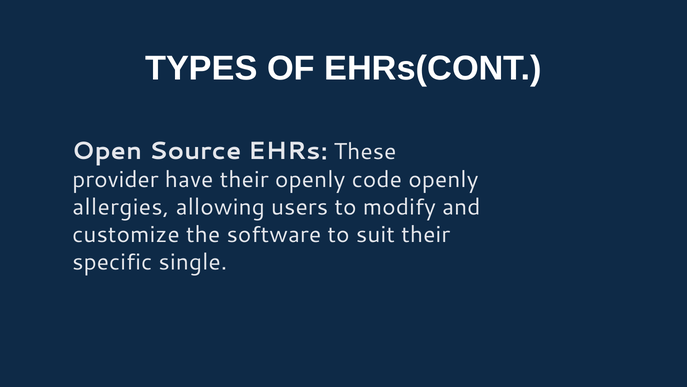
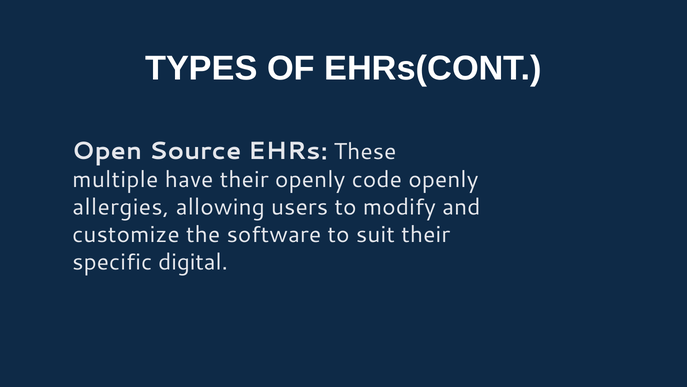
provider: provider -> multiple (115, 179)
single: single -> digital (193, 262)
